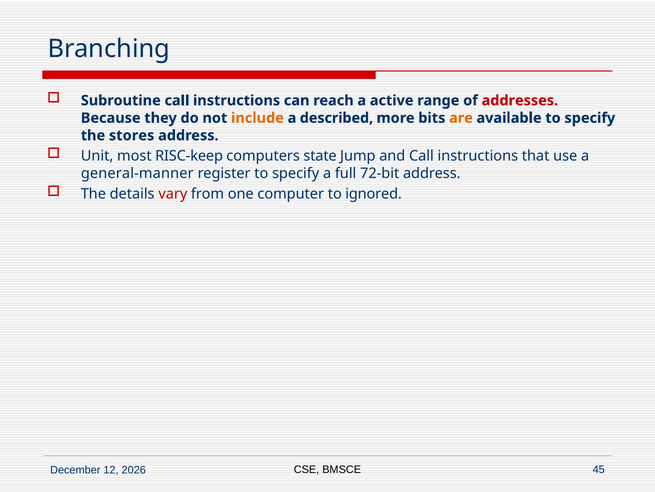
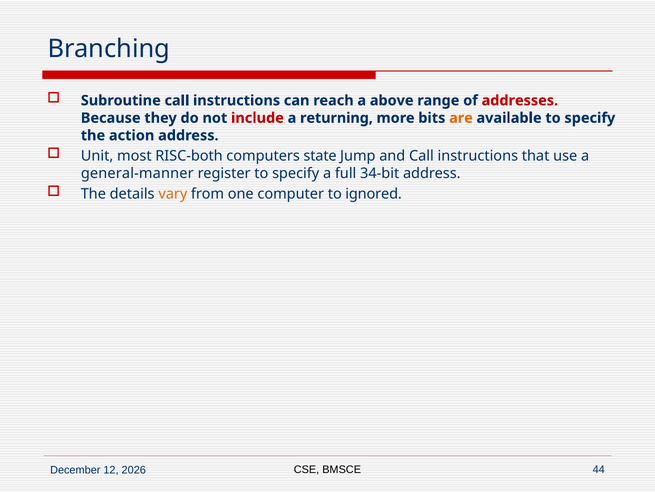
active: active -> above (392, 100)
include colour: orange -> red (257, 118)
described: described -> returning (336, 118)
stores: stores -> action (132, 135)
RISC-keep: RISC-keep -> RISC-both (189, 156)
72-bit: 72-bit -> 34-bit (380, 173)
vary colour: red -> orange (173, 193)
45: 45 -> 44 (599, 469)
